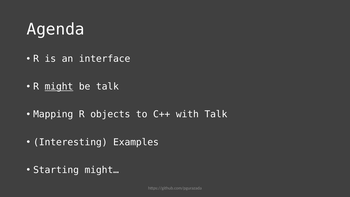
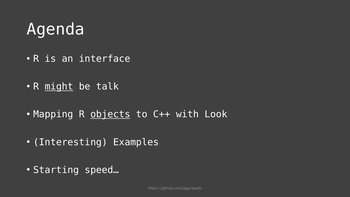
objects underline: none -> present (110, 114)
with Talk: Talk -> Look (216, 114)
might…: might… -> speed… (102, 170)
